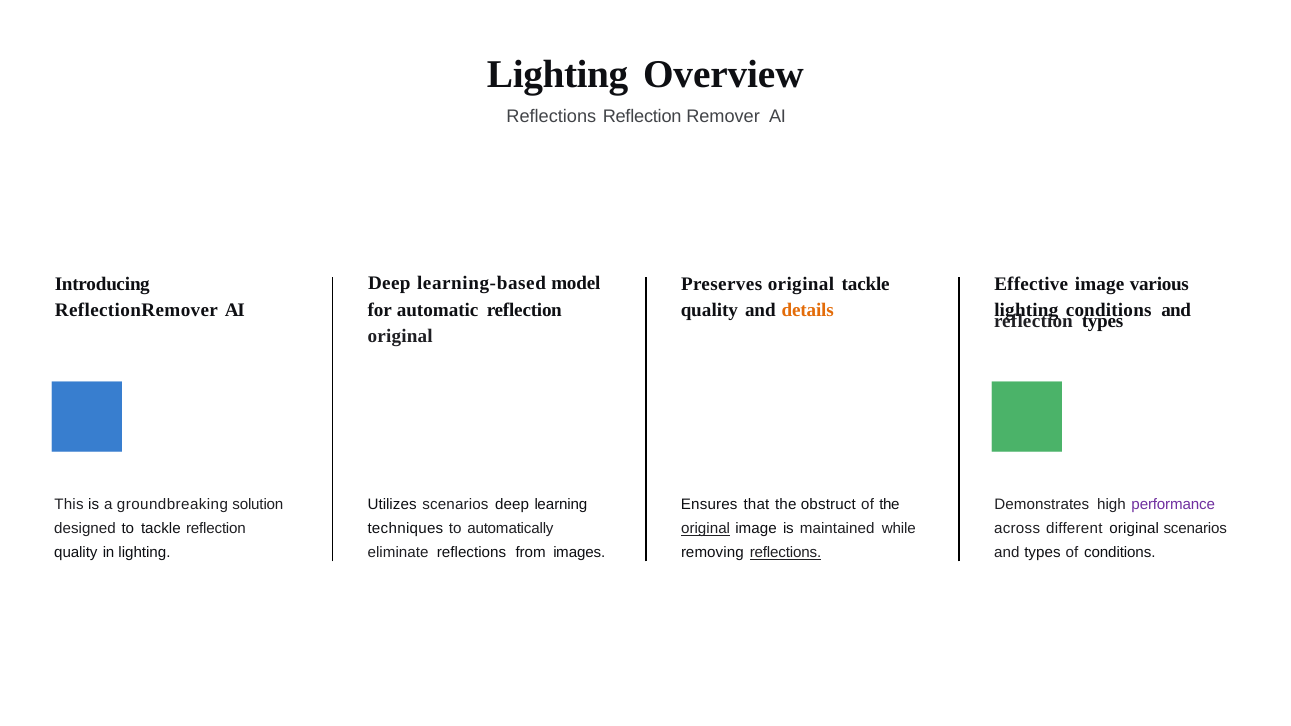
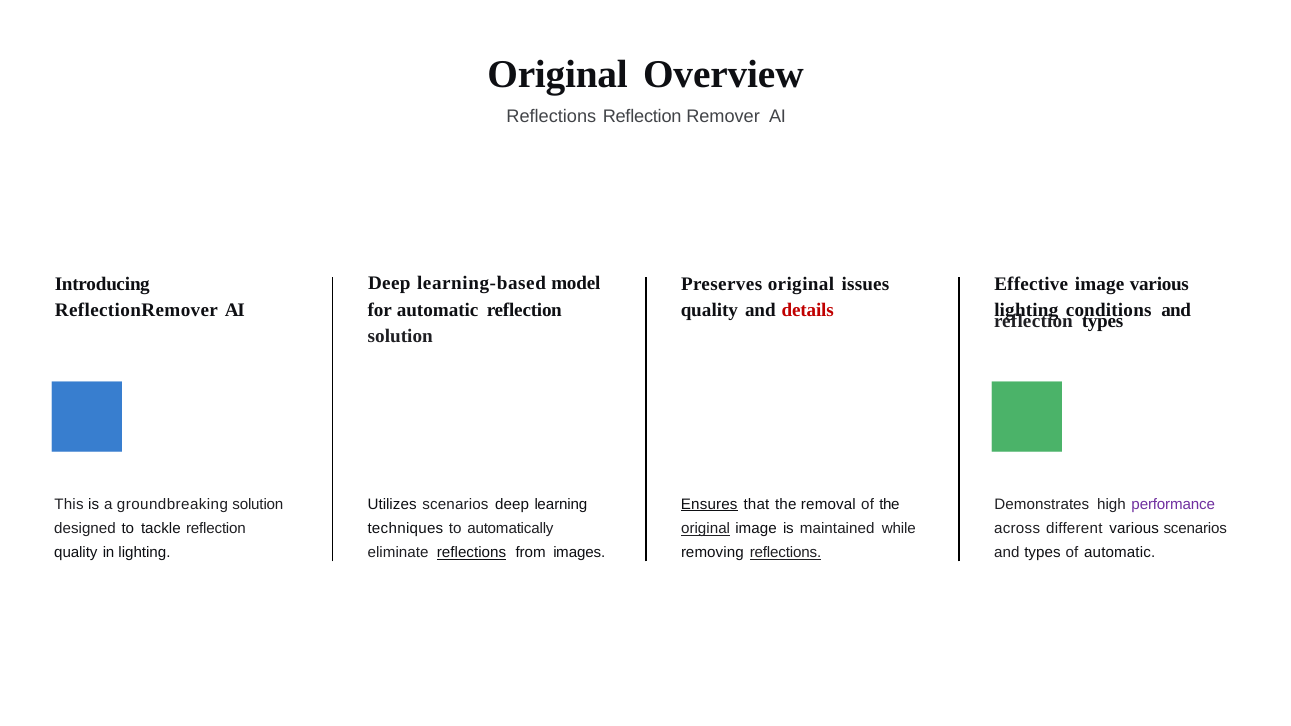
Lighting: Lighting -> Original (558, 74)
original tackle: tackle -> issues (866, 284)
details colour: orange -> red (808, 311)
original: original -> solution (400, 337)
Ensures underline: none -> present (709, 505)
obstruct: obstruct -> removal (828, 505)
different original: original -> various (1134, 529)
reflections underline: none -> present (472, 553)
of conditions: conditions -> automatic (1120, 553)
